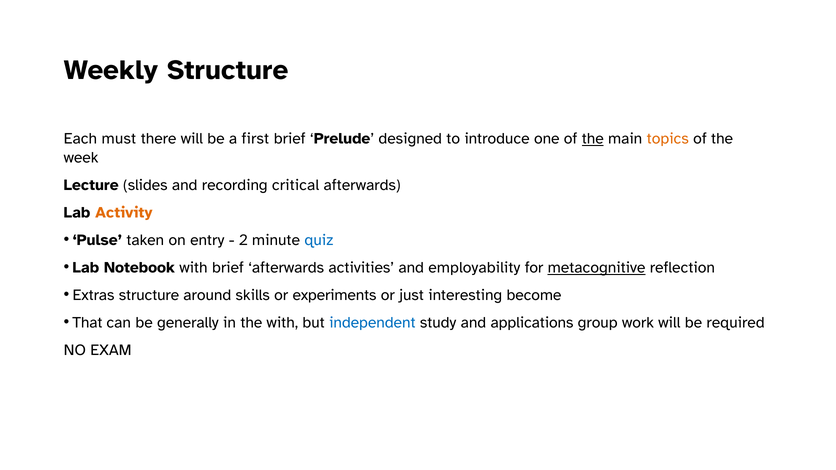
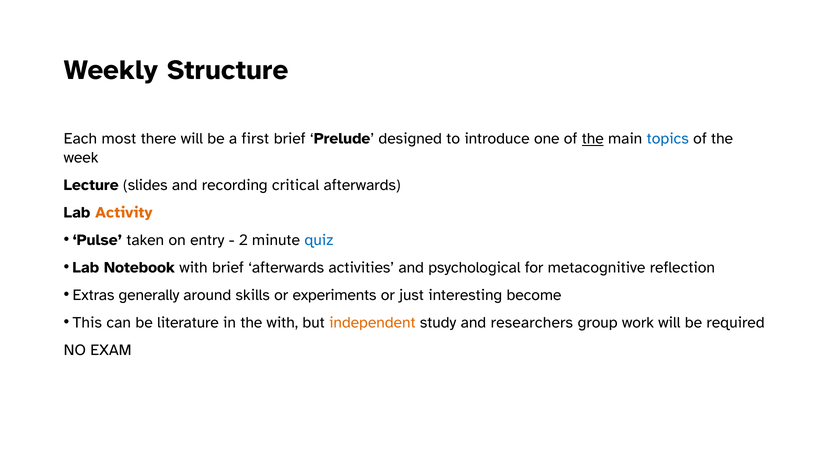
must: must -> most (119, 139)
topics colour: orange -> blue (668, 139)
employability: employability -> psychological (474, 268)
metacognitive underline: present -> none (597, 268)
Extras structure: structure -> generally (149, 295)
That: That -> This (87, 323)
generally: generally -> literature (188, 323)
independent colour: blue -> orange (372, 323)
applications: applications -> researchers (532, 323)
